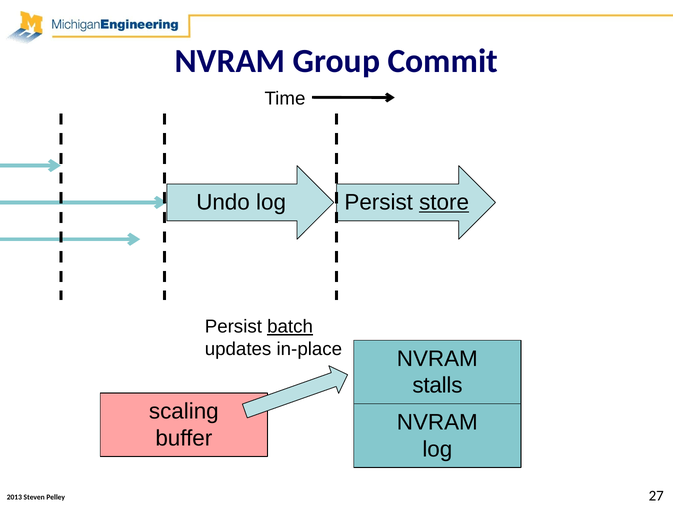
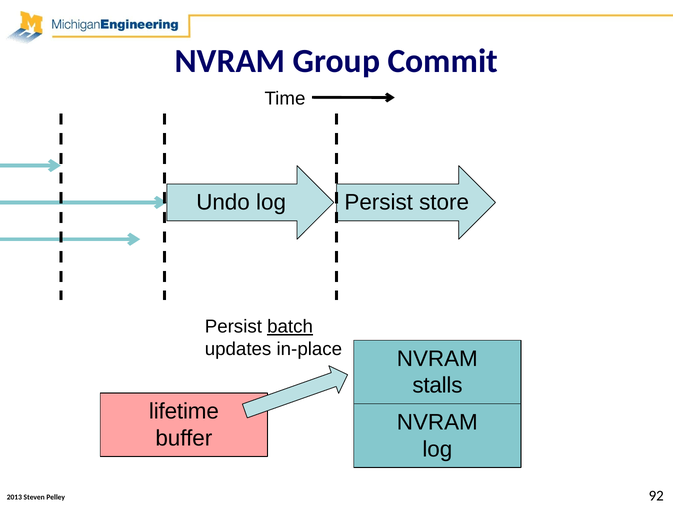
store underline: present -> none (444, 202)
scaling: scaling -> lifetime (184, 411)
27: 27 -> 92 (656, 496)
